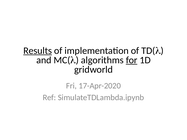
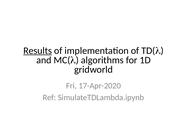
for underline: present -> none (132, 60)
